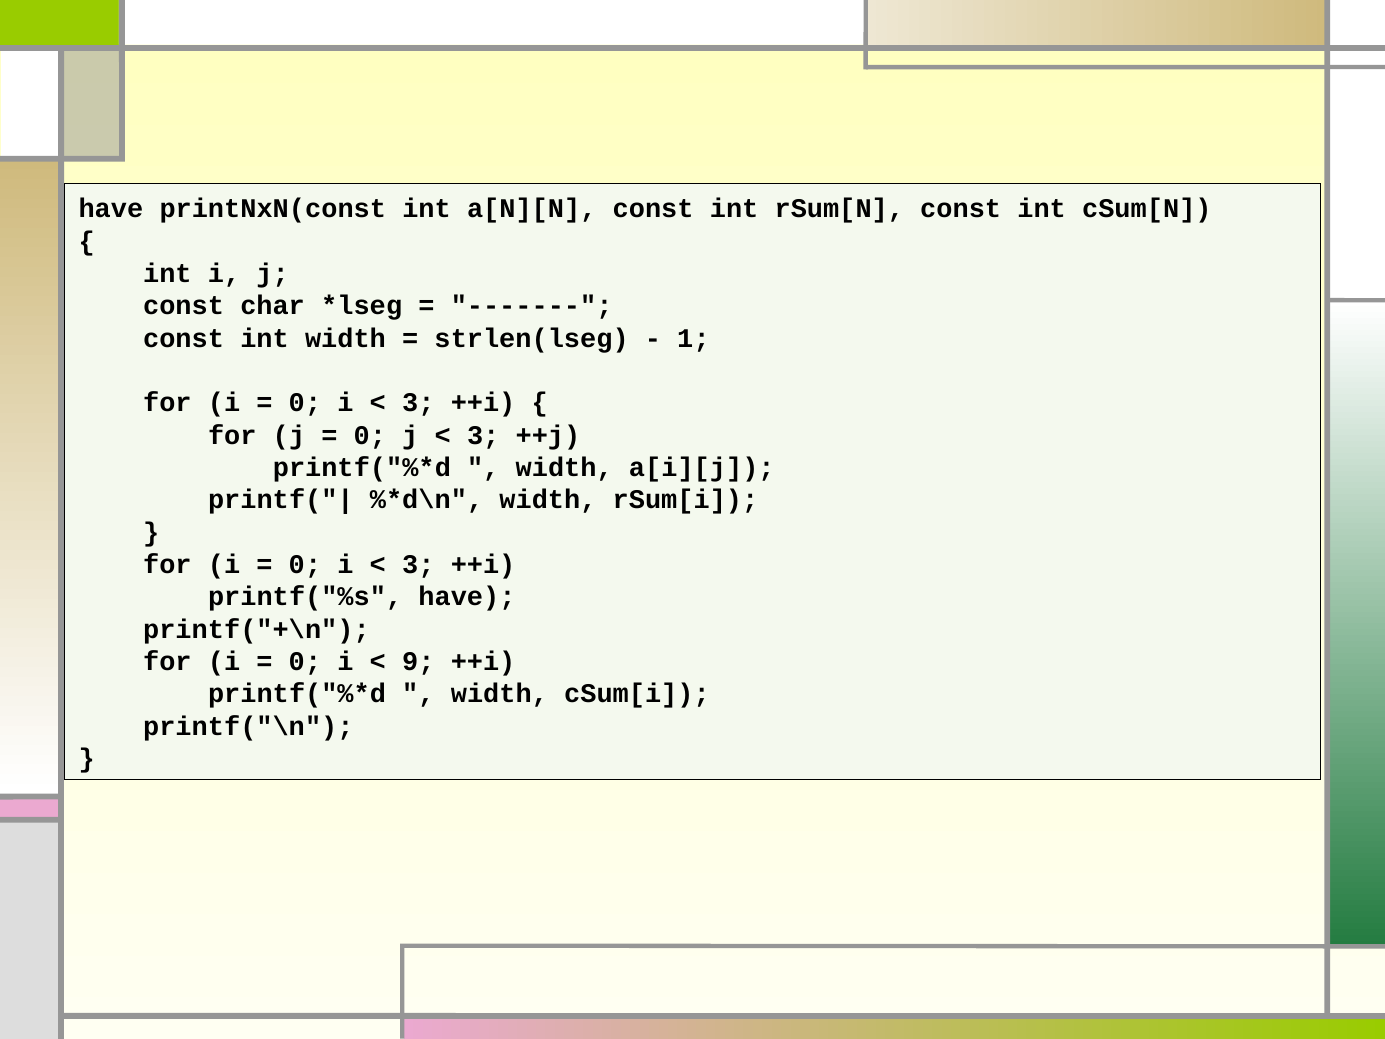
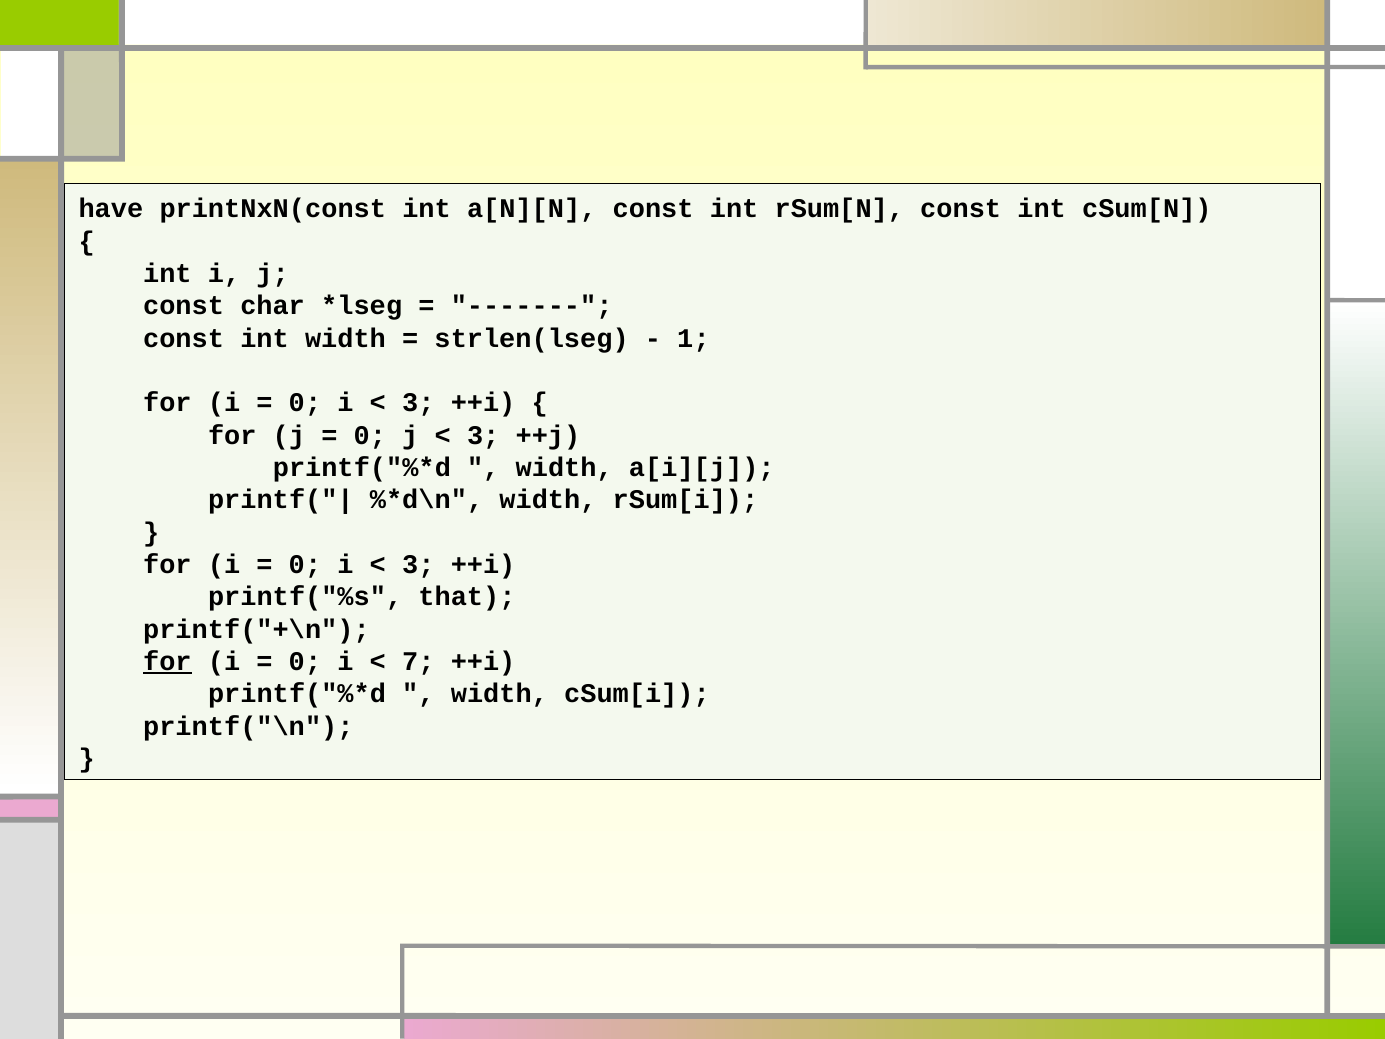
printf("%s have: have -> that (467, 597)
for underline: none -> present (167, 661)
9: 9 -> 7 (418, 661)
